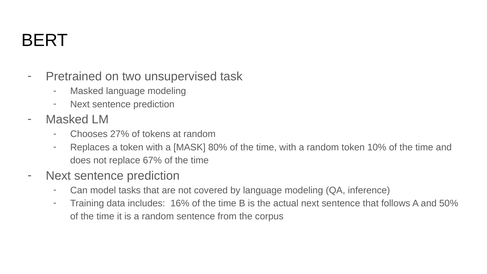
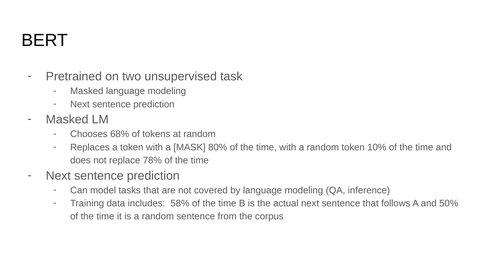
27%: 27% -> 68% (120, 134)
67%: 67% -> 78% (152, 160)
16%: 16% -> 58% (180, 203)
